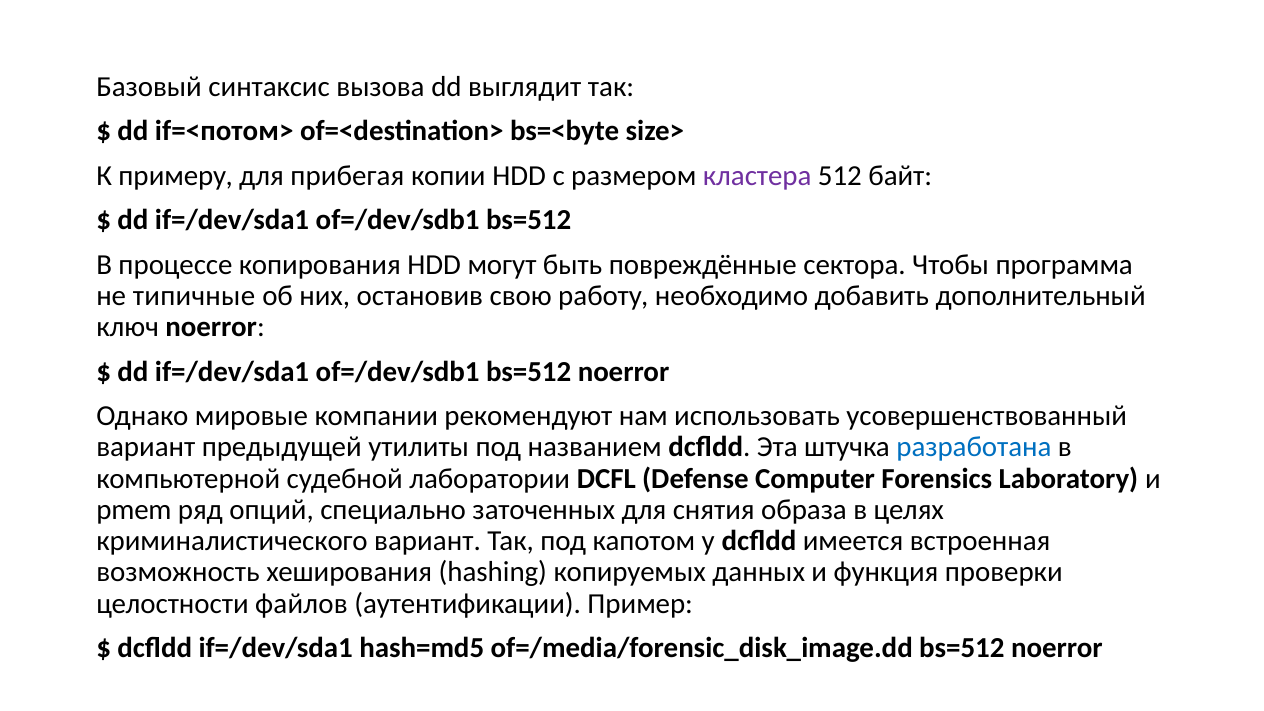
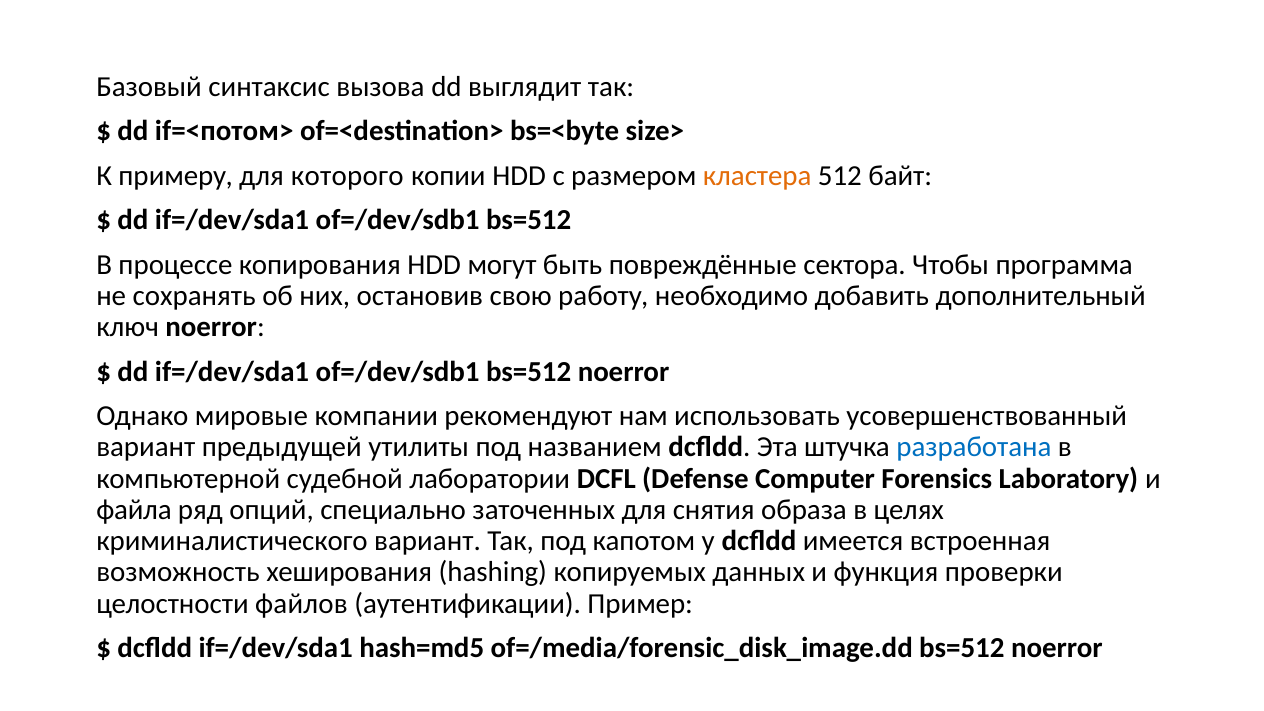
прибегая: прибегая -> которого (347, 176)
кластера colour: purple -> orange (757, 176)
типичные: типичные -> сохранять (194, 296)
pmem: pmem -> файла (134, 510)
